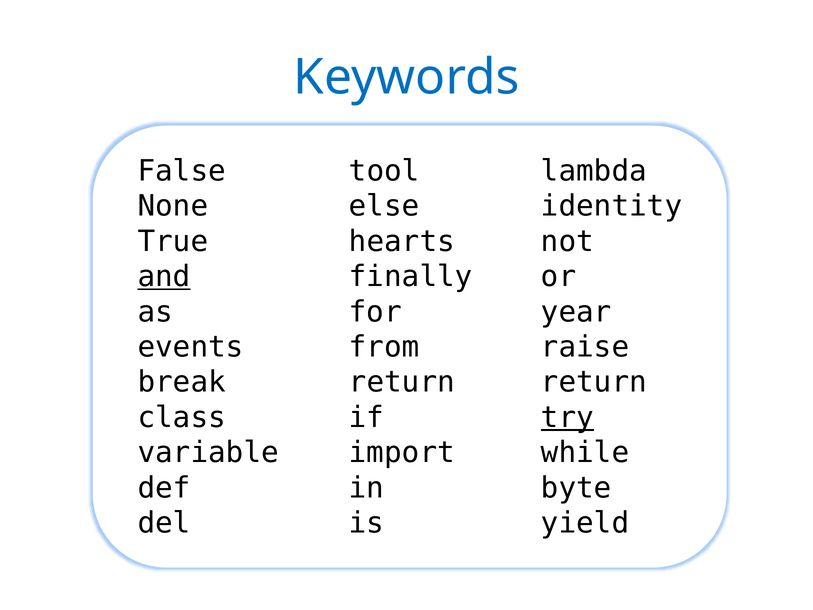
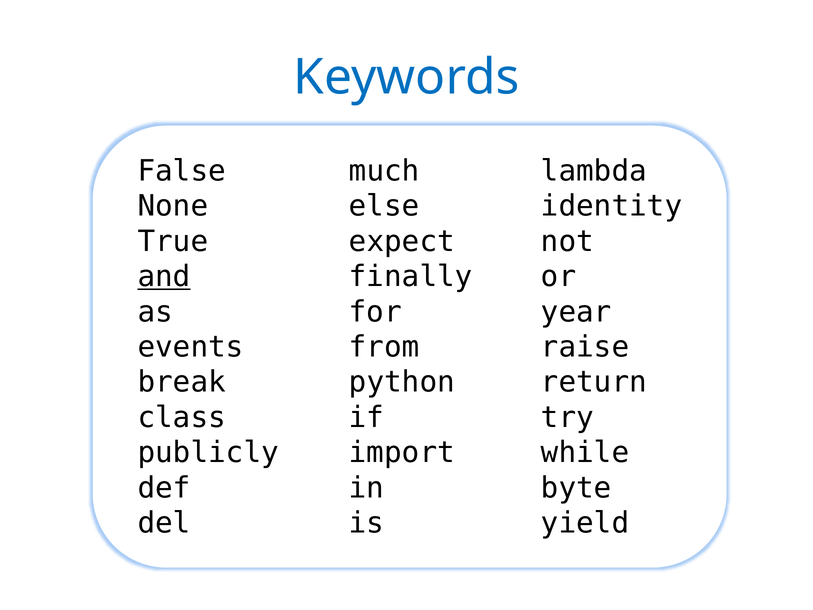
tool: tool -> much (384, 171)
hearts: hearts -> expect (402, 241)
return: return -> python (402, 382)
try underline: present -> none (567, 417)
variable: variable -> publicly (208, 453)
